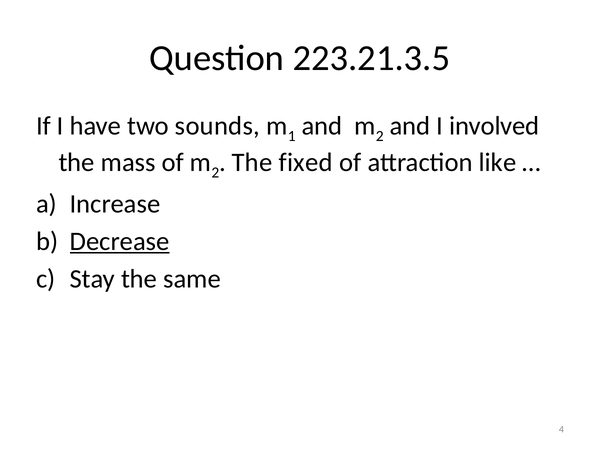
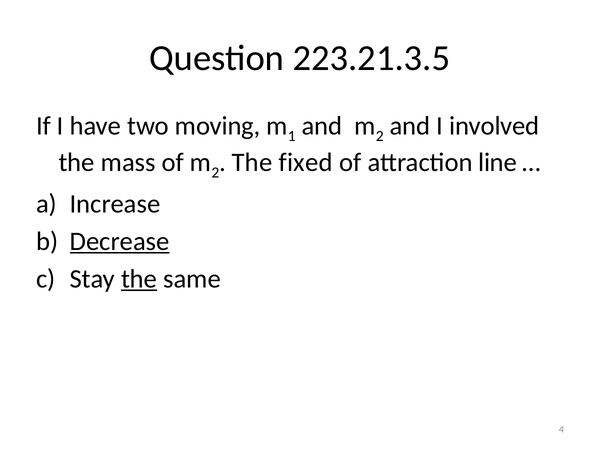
sounds: sounds -> moving (218, 126)
like: like -> line (498, 162)
the underline: none -> present (139, 279)
